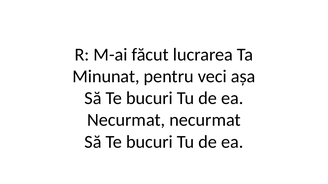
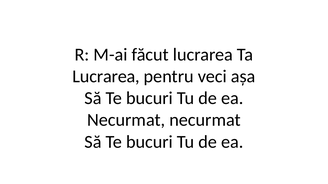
Minunat: Minunat -> Lucrarea (106, 77)
